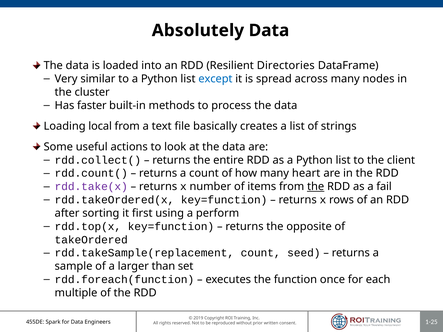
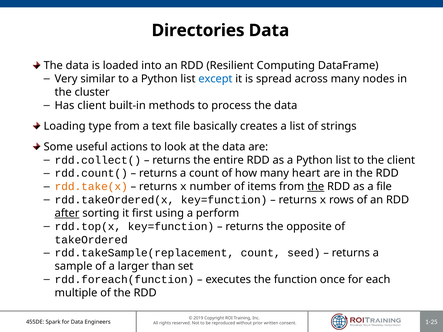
Absolutely: Absolutely -> Directories (198, 30)
Directories: Directories -> Computing (286, 66)
Has faster: faster -> client (92, 106)
local: local -> type (100, 126)
rdd.take(x colour: purple -> orange (91, 187)
a fail: fail -> file (384, 187)
after underline: none -> present (67, 213)
